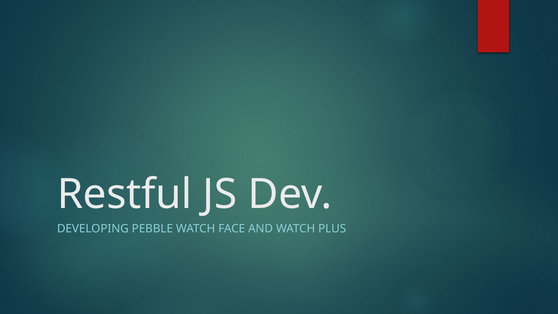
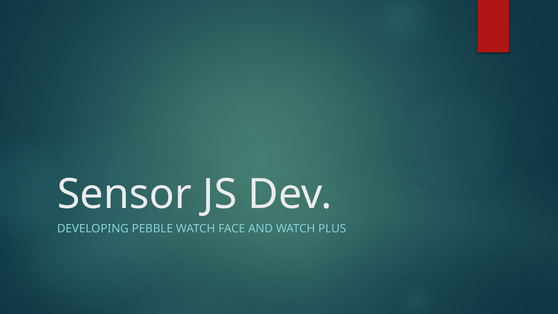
Restful: Restful -> Sensor (124, 194)
